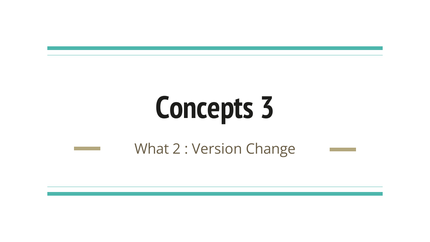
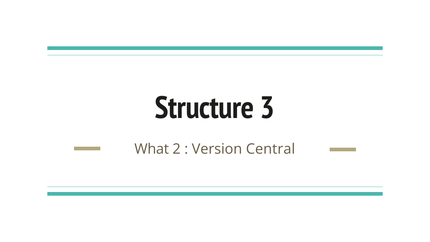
Concepts: Concepts -> Structure (205, 108)
Change: Change -> Central (271, 149)
